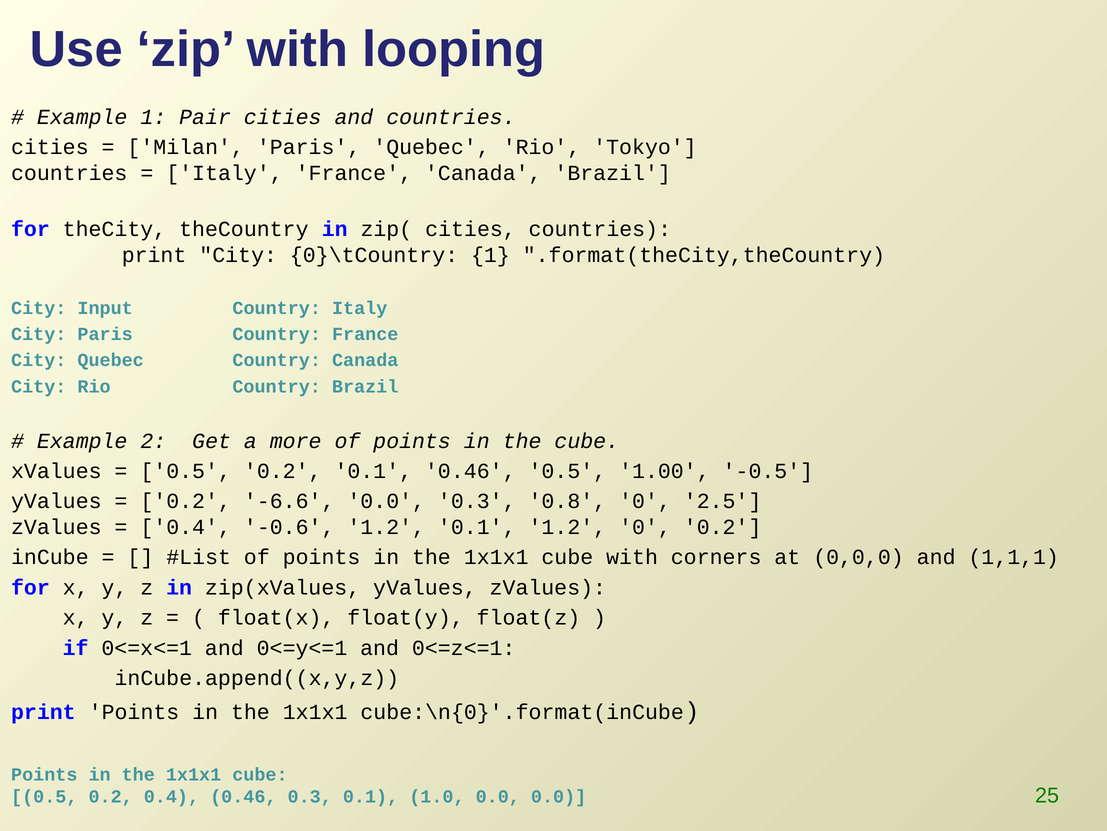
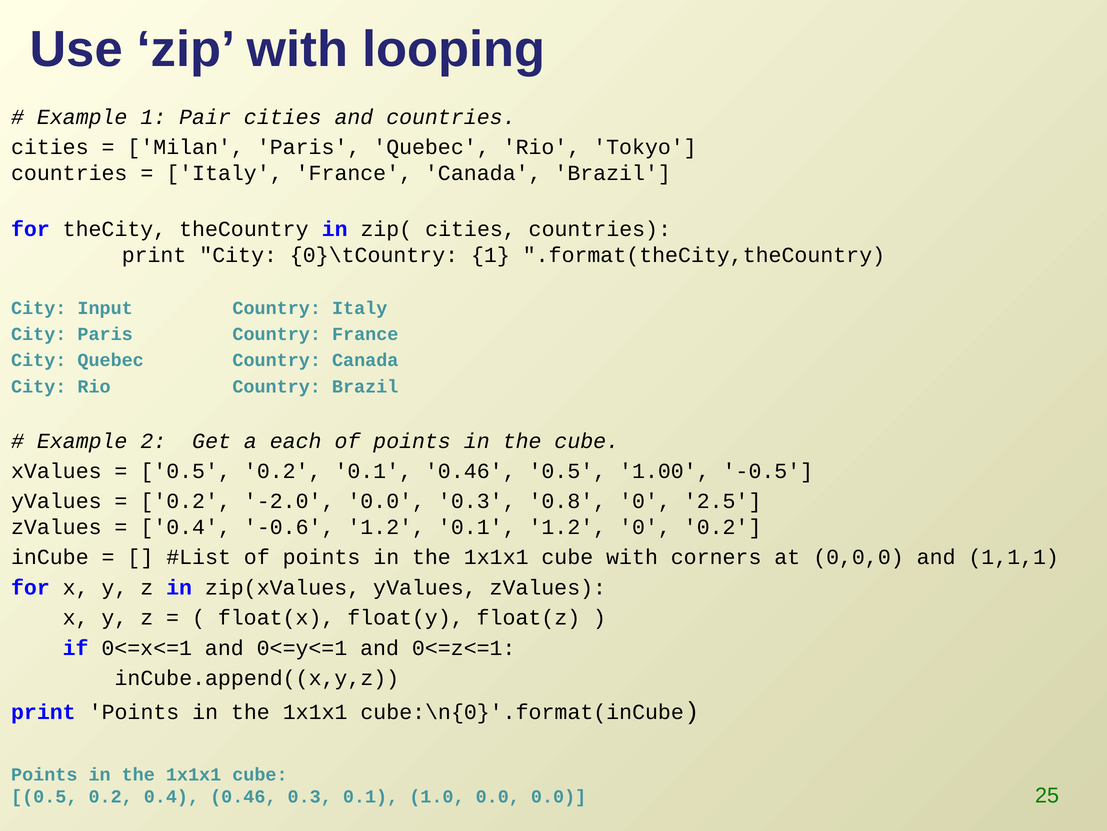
more: more -> each (296, 441)
-6.6: -6.6 -> -2.0 (289, 501)
